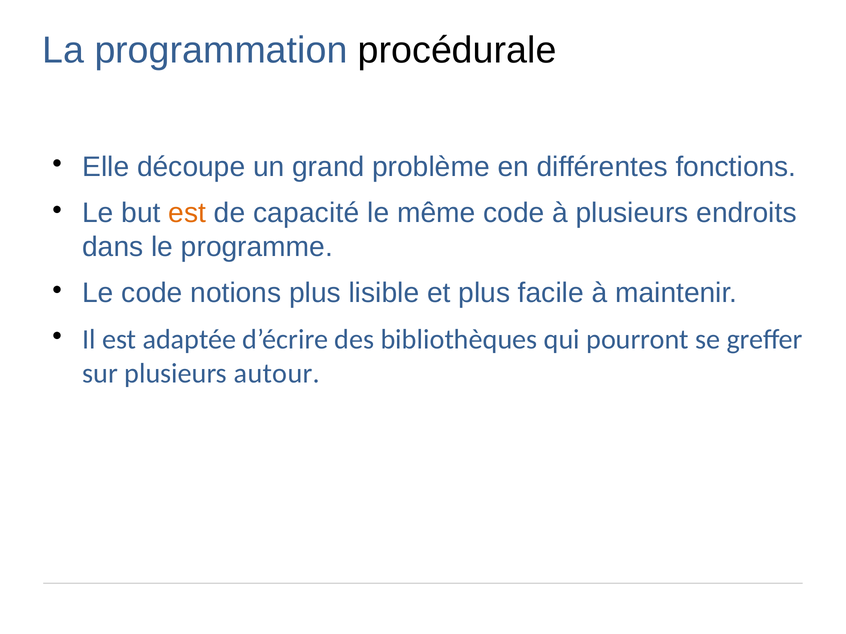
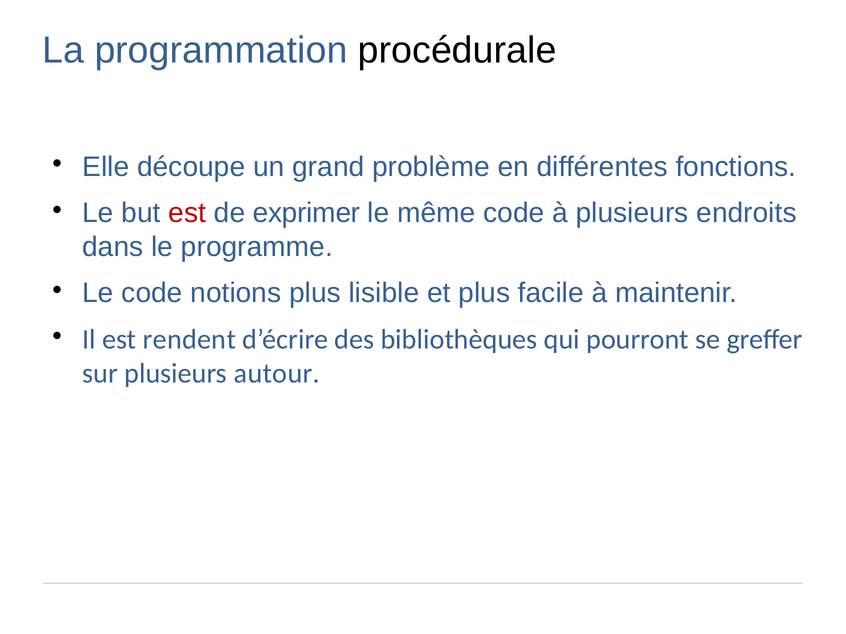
est colour: orange -> red (187, 213)
capacité: capacité -> exprimer (306, 213)
adaptée: adaptée -> rendent (189, 340)
